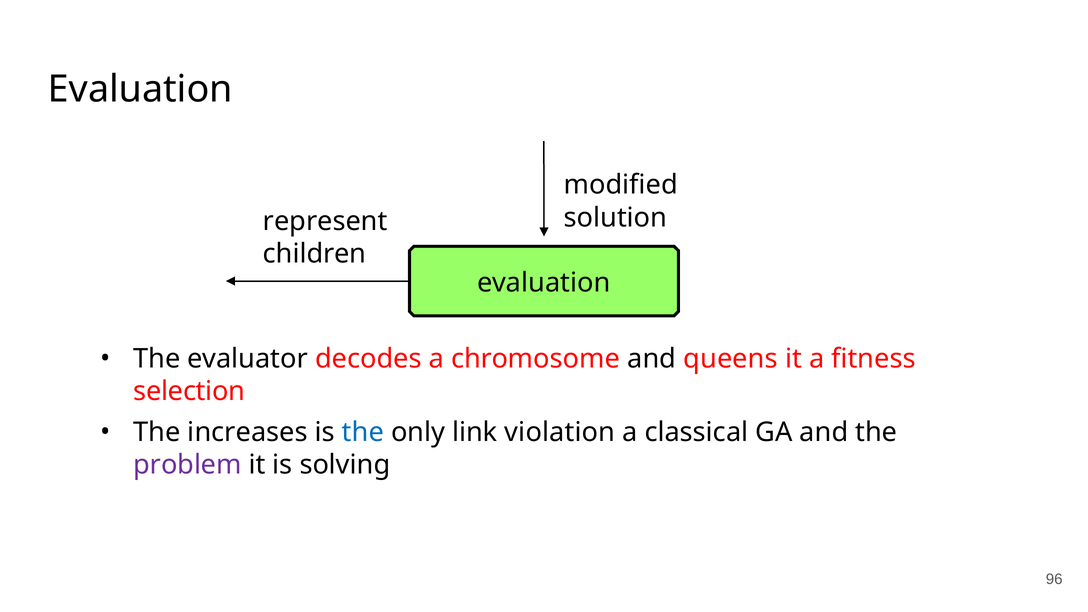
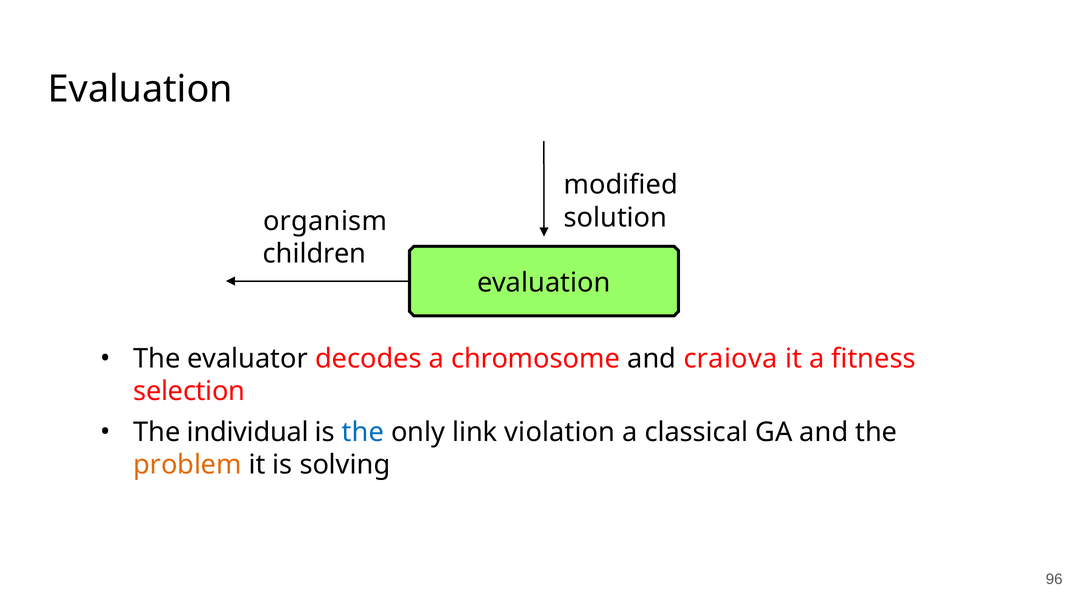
represent: represent -> organism (325, 221)
queens: queens -> craiova (731, 359)
increases: increases -> individual (248, 432)
problem colour: purple -> orange (187, 465)
